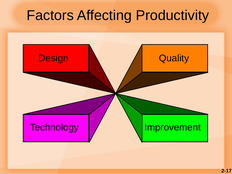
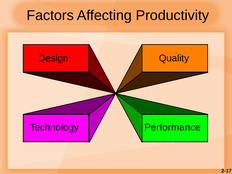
Improvement: Improvement -> Performance (173, 127)
